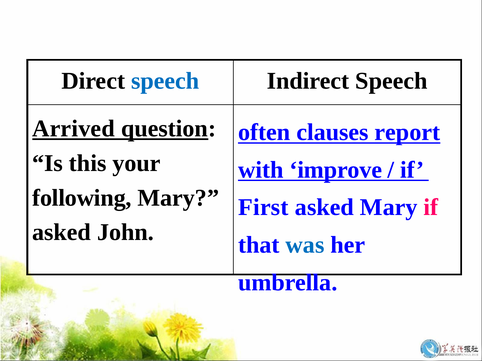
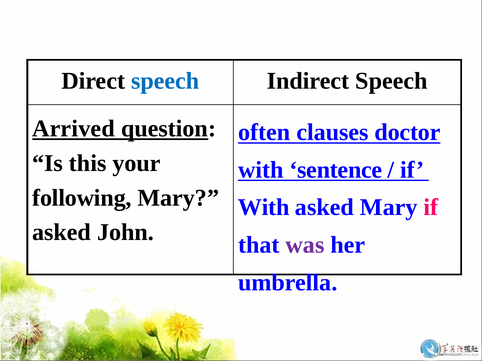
report: report -> doctor (407, 132)
improve: improve -> sentence (336, 170)
First: First -> With (264, 208)
was colour: blue -> purple (305, 245)
